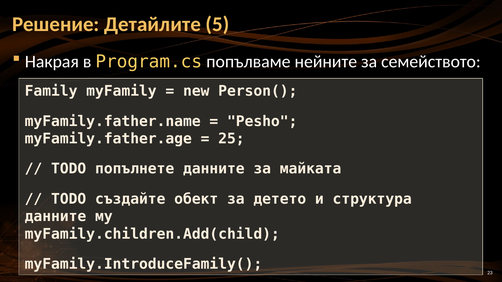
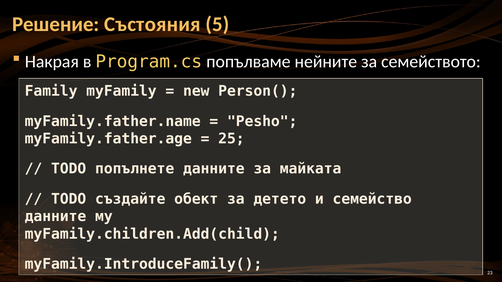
Детайлите: Детайлите -> Състояния (152, 24)
структура: структура -> семейство (372, 199)
